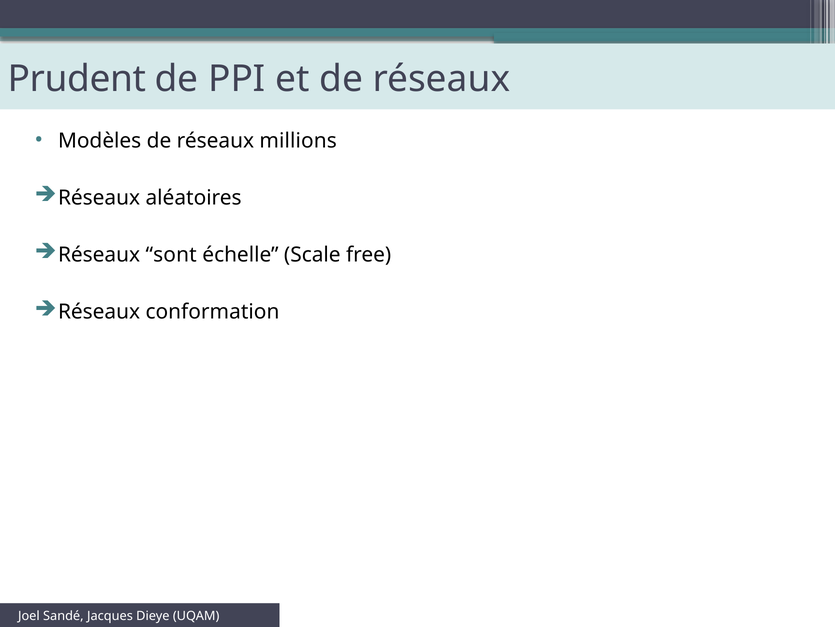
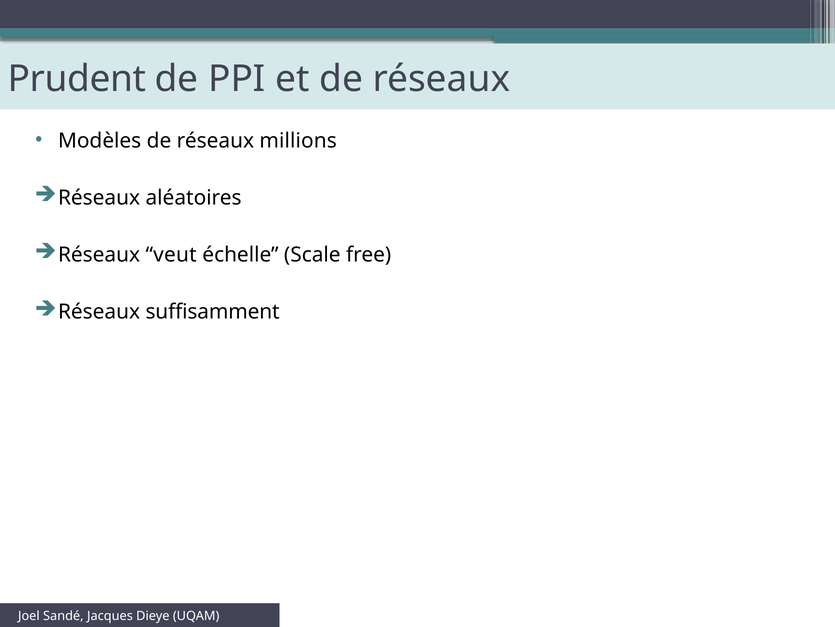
sont: sont -> veut (171, 255)
conformation: conformation -> suffisamment (213, 312)
